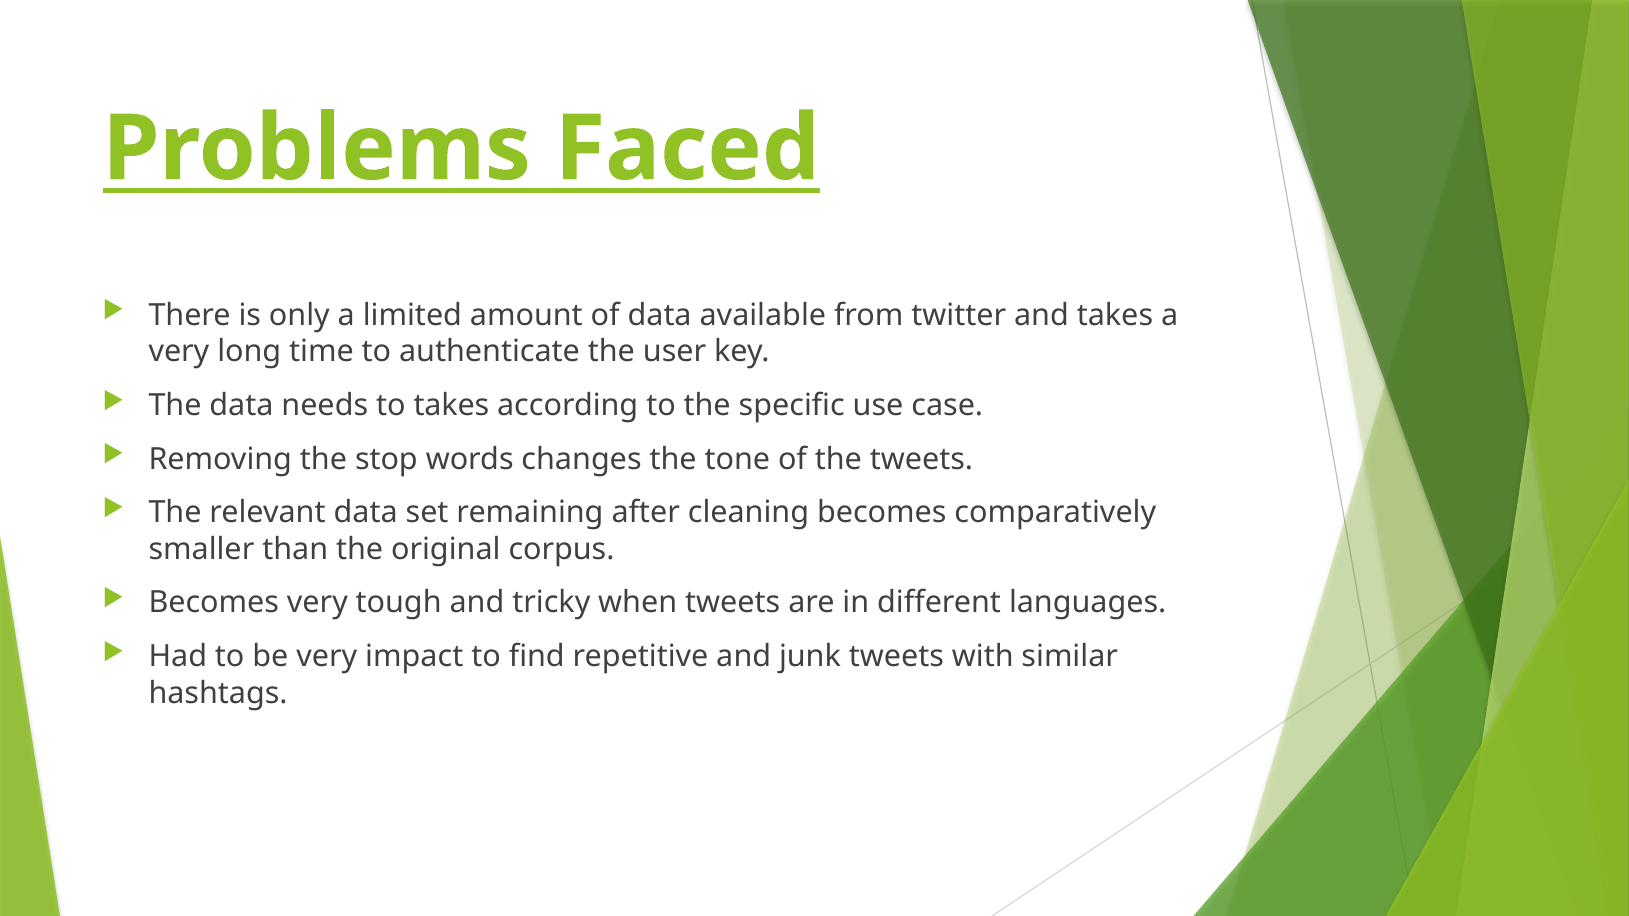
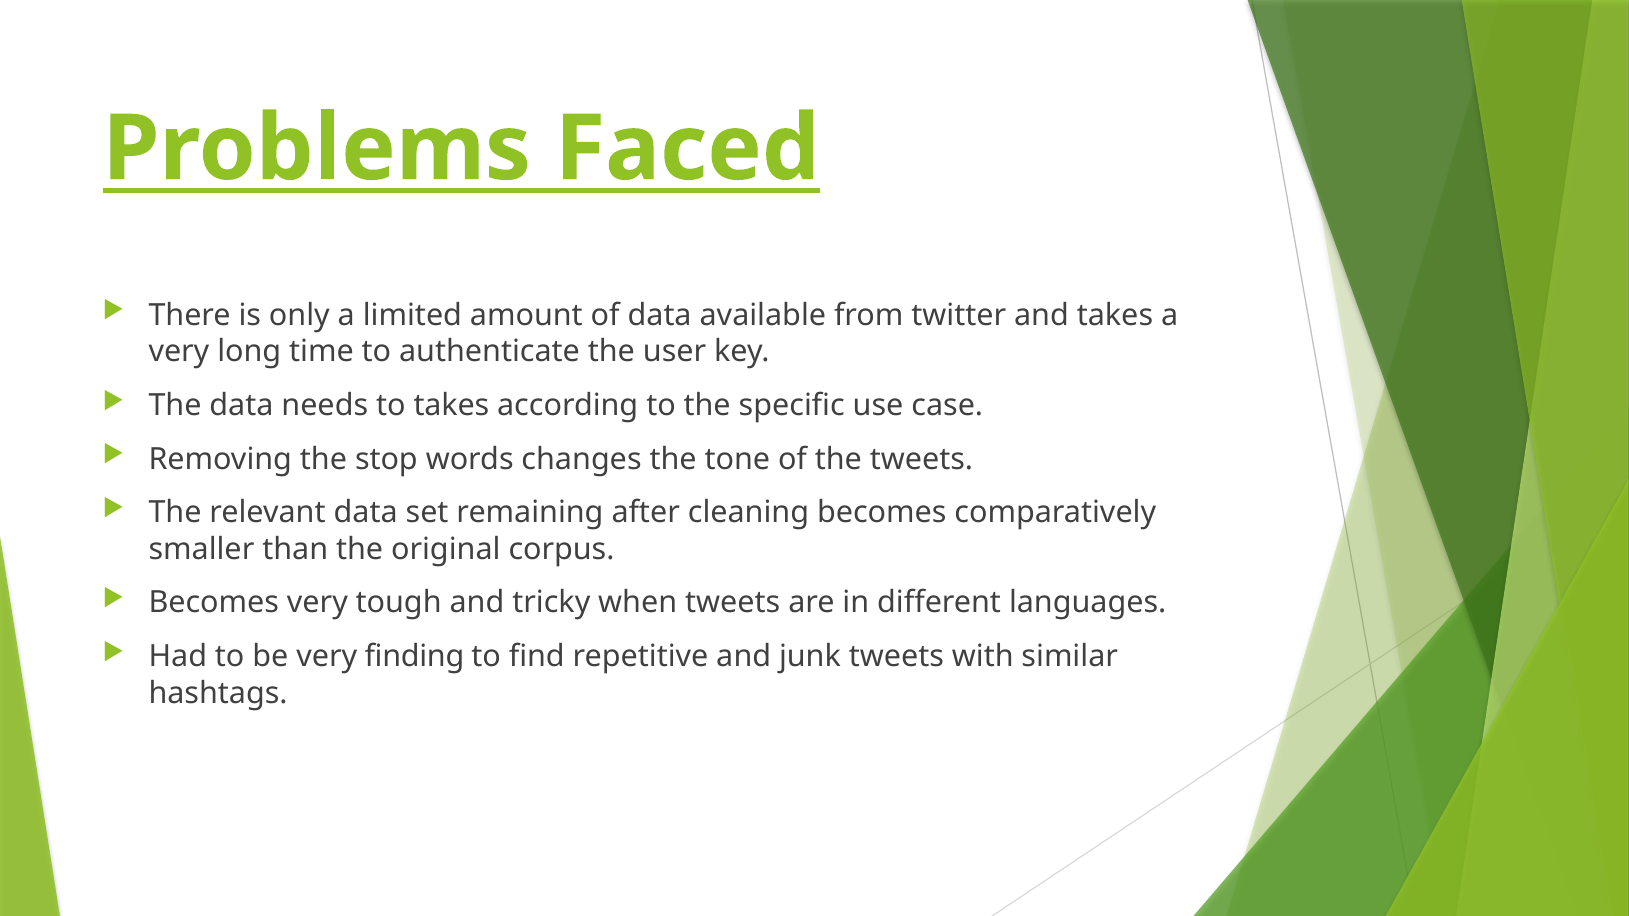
impact: impact -> finding (414, 657)
